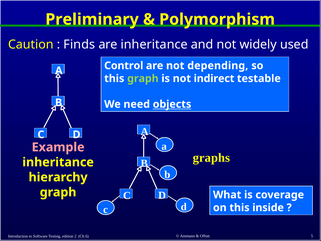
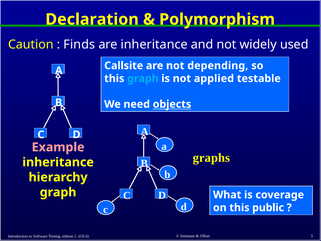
Preliminary: Preliminary -> Declaration (92, 19)
Control: Control -> Callsite (124, 66)
graph colour: light green -> light blue (143, 78)
indirect: indirect -> applied (214, 78)
inside: inside -> public (268, 207)
